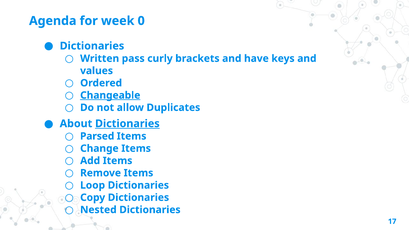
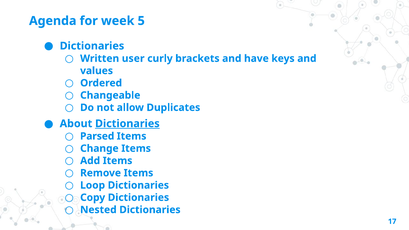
0: 0 -> 5 (141, 21)
pass: pass -> user (133, 59)
Changeable underline: present -> none (110, 95)
